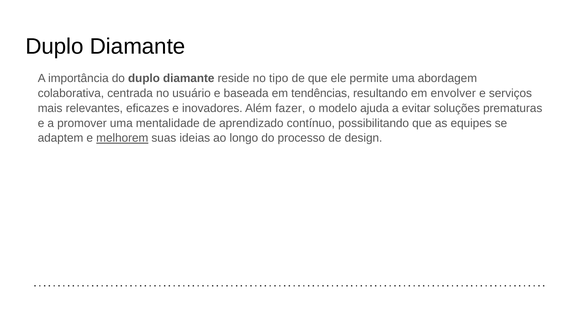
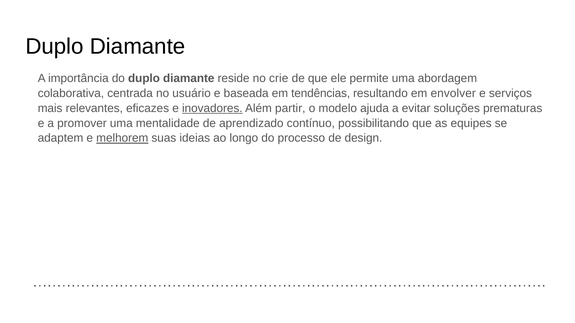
tipo: tipo -> crie (279, 78)
inovadores underline: none -> present (212, 108)
fazer: fazer -> partir (290, 108)
